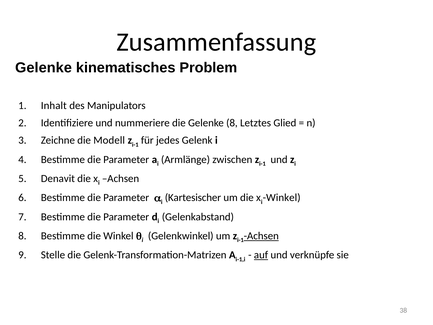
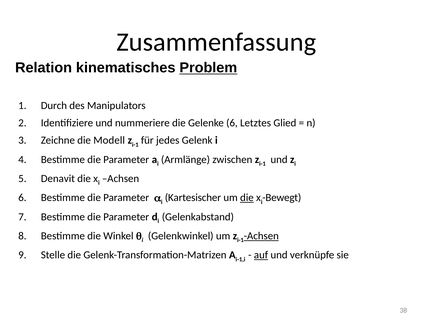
Gelenke: Gelenke -> Relation (44, 68)
Problem underline: none -> present (208, 68)
Inhalt: Inhalt -> Durch (54, 106)
Gelenke 8: 8 -> 6 (232, 123)
die underline: none -> present (247, 198)
i Winkel: Winkel -> Bewegt (282, 198)
